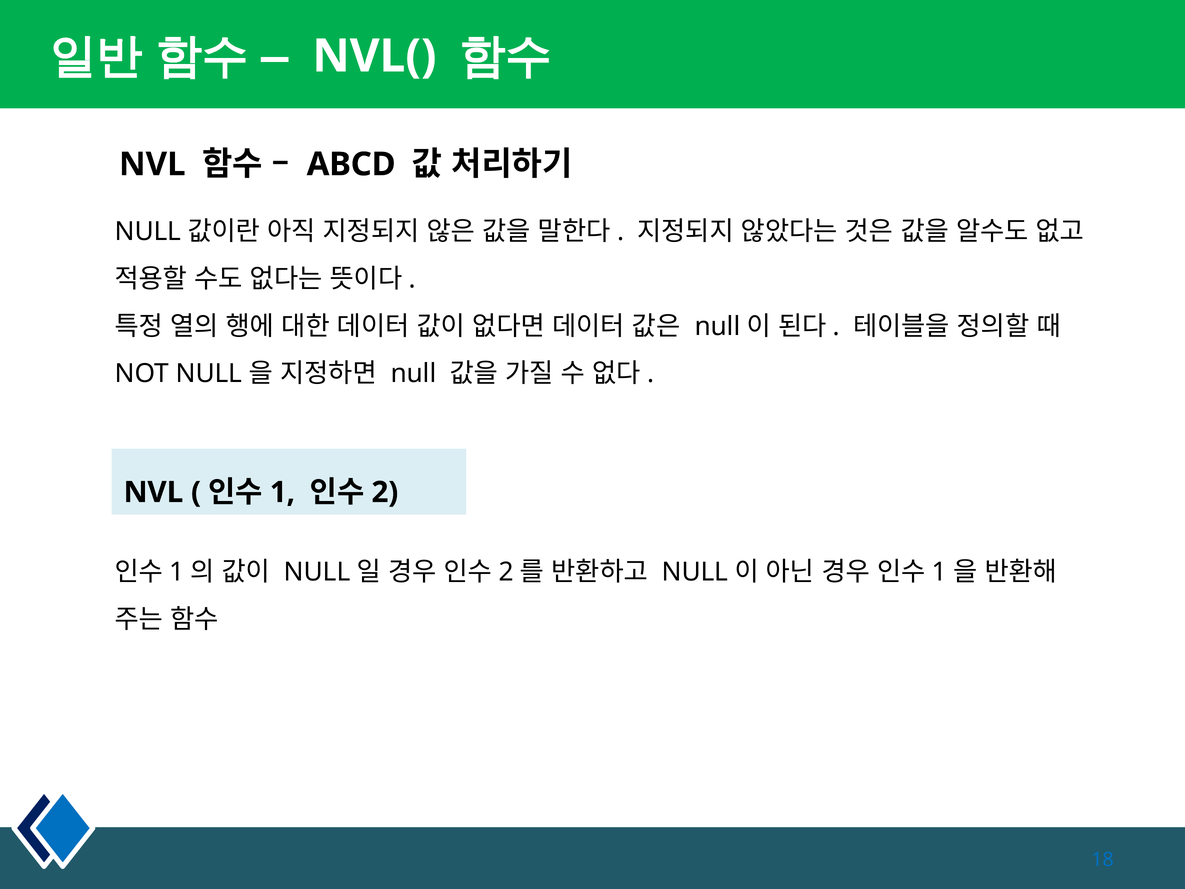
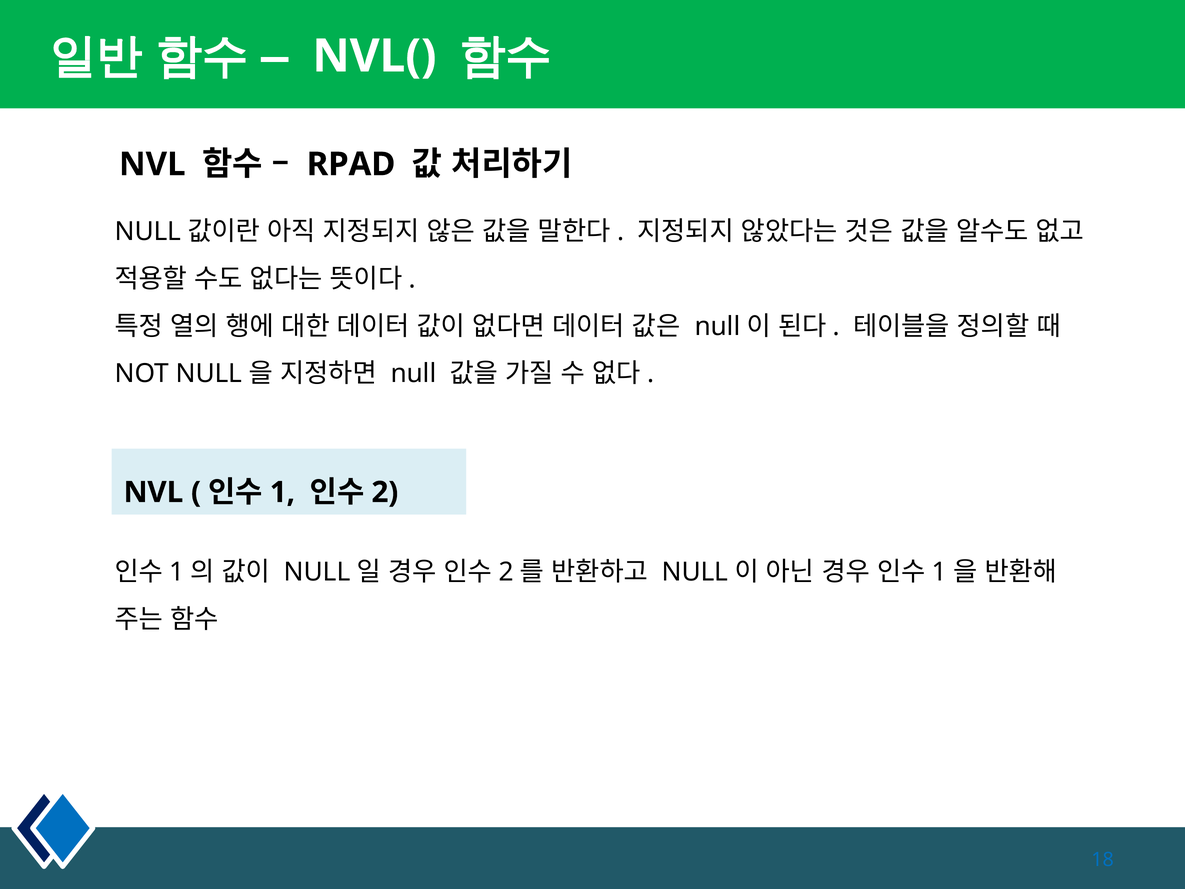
ABCD: ABCD -> RPAD (351, 164)
